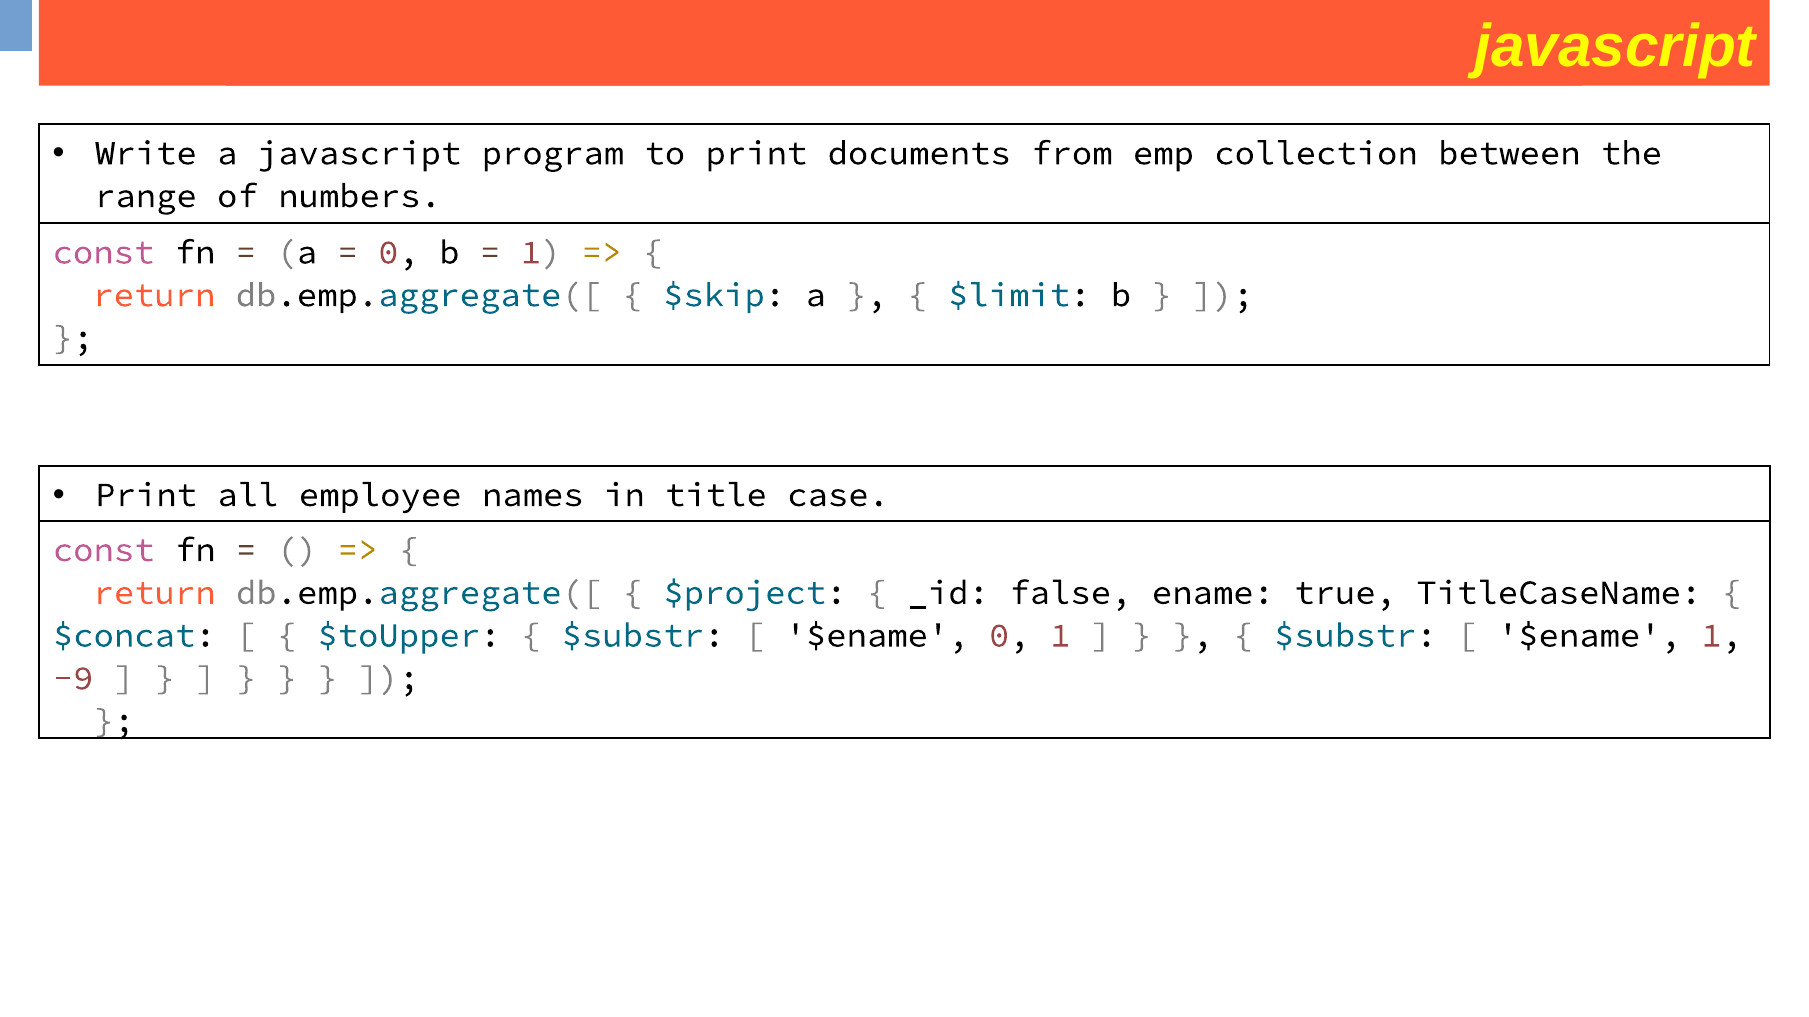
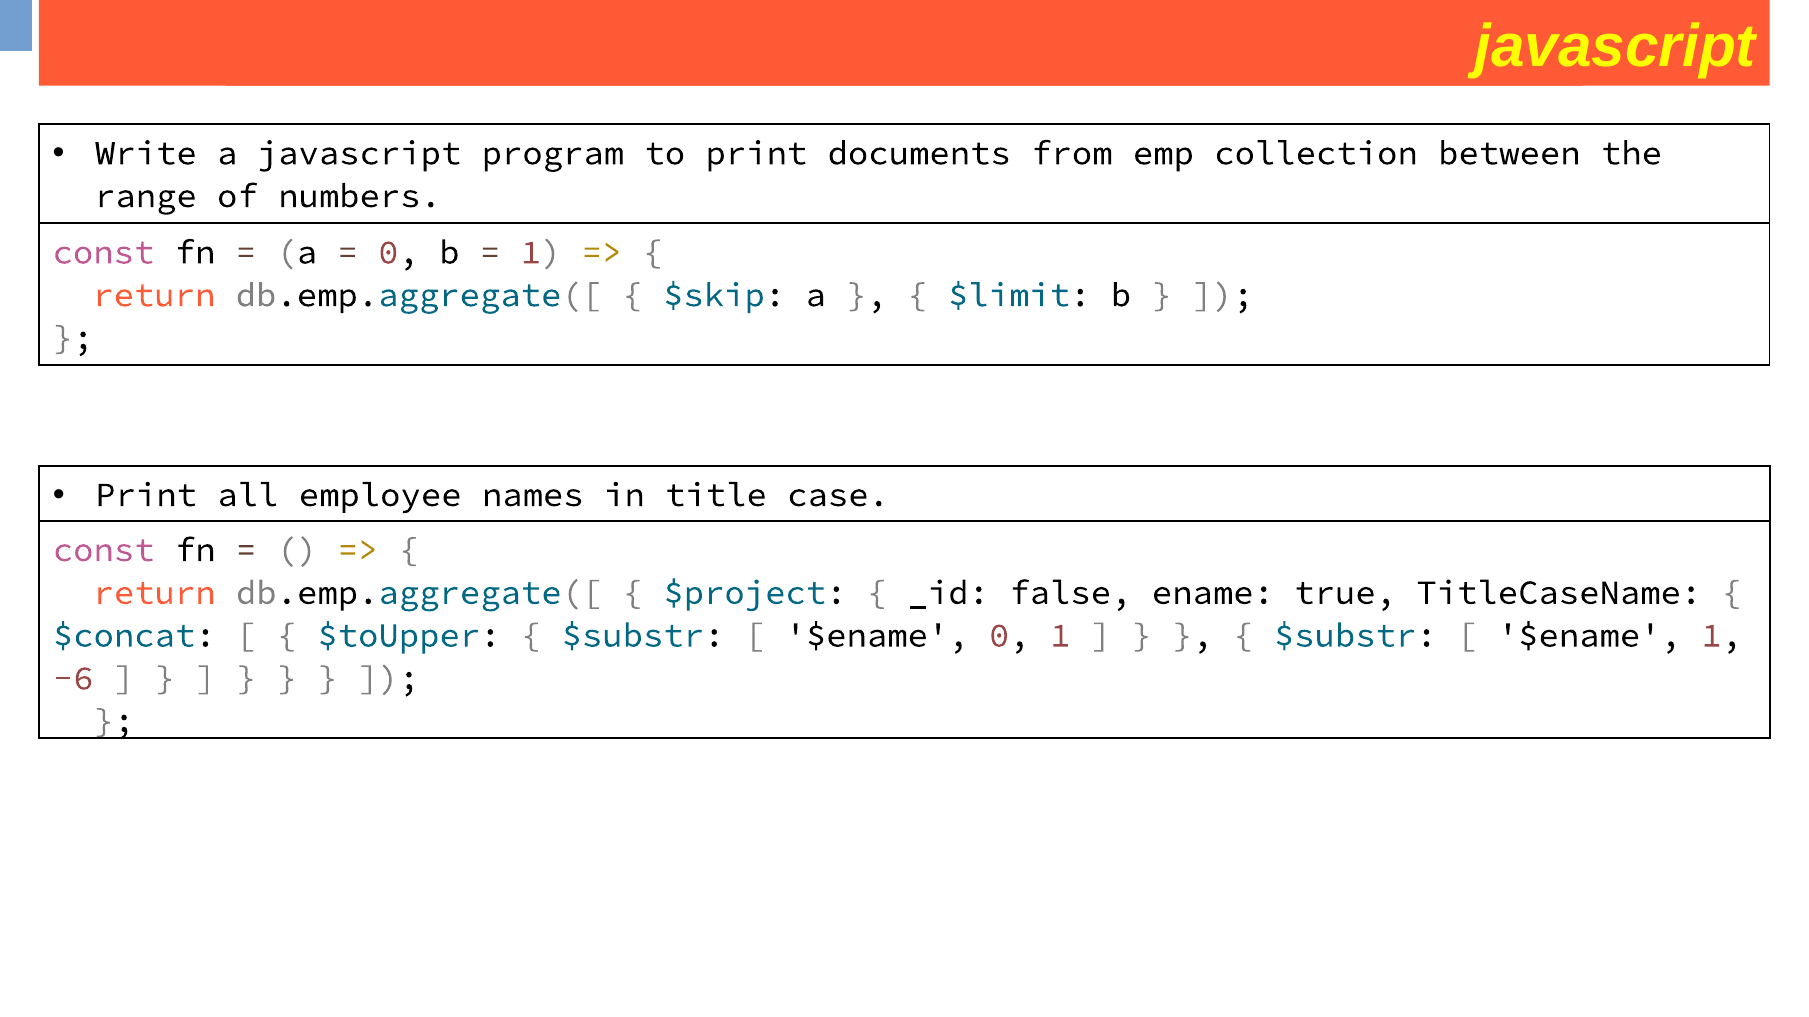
-9: -9 -> -6 (73, 678)
